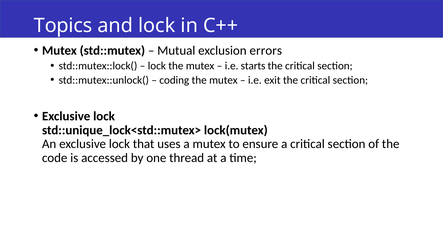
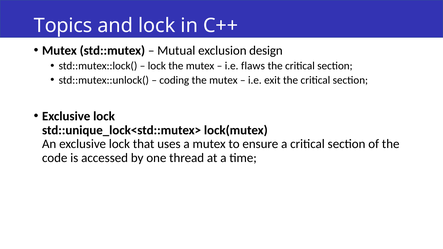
errors: errors -> design (266, 51)
starts: starts -> flaws (253, 66)
